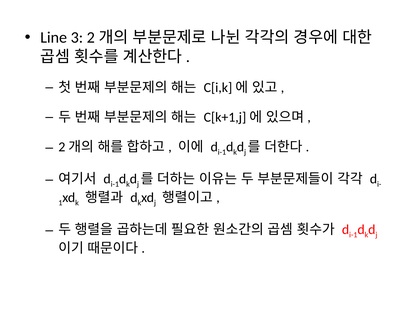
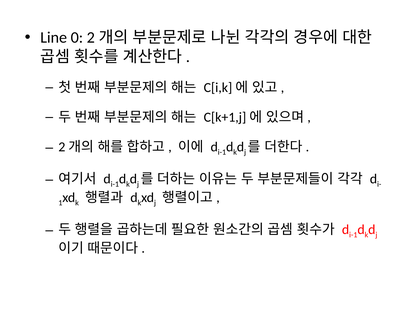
3: 3 -> 0 (77, 38)
